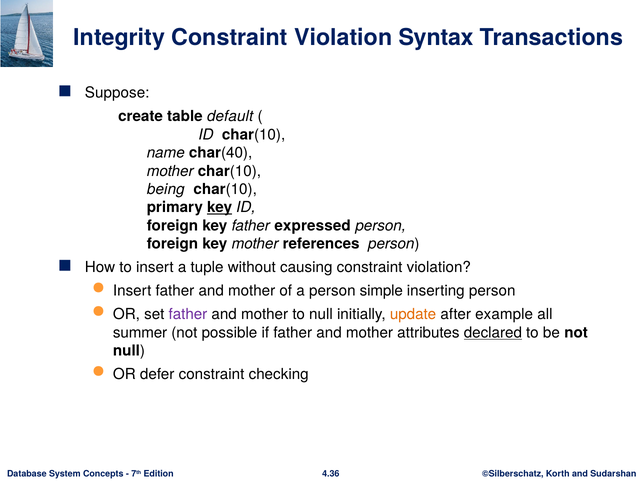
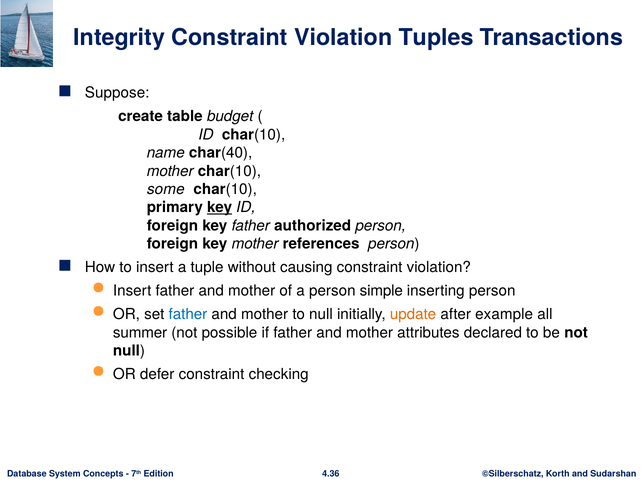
Syntax: Syntax -> Tuples (436, 38)
default: default -> budget (230, 116)
being: being -> some (166, 189)
expressed: expressed -> authorized (313, 226)
father colour: purple -> blue (188, 315)
declared underline: present -> none (493, 333)
